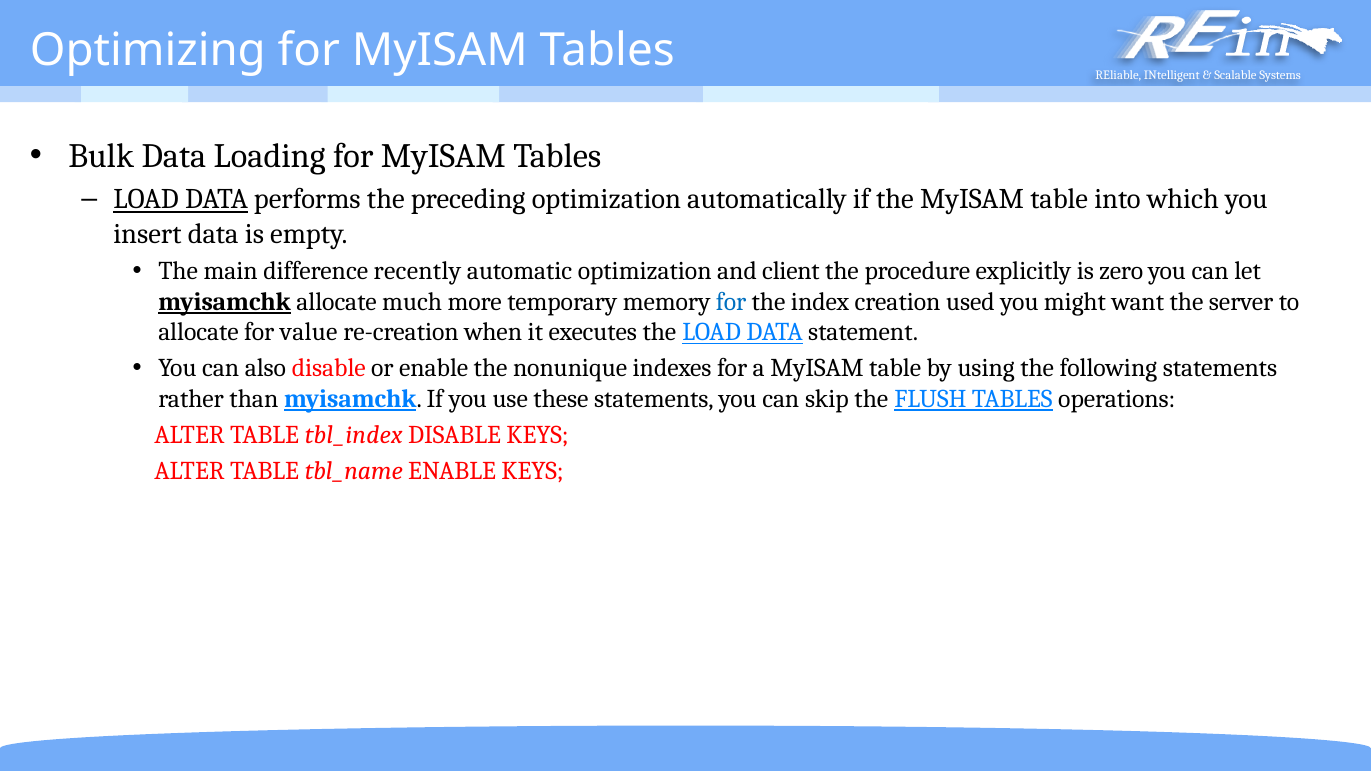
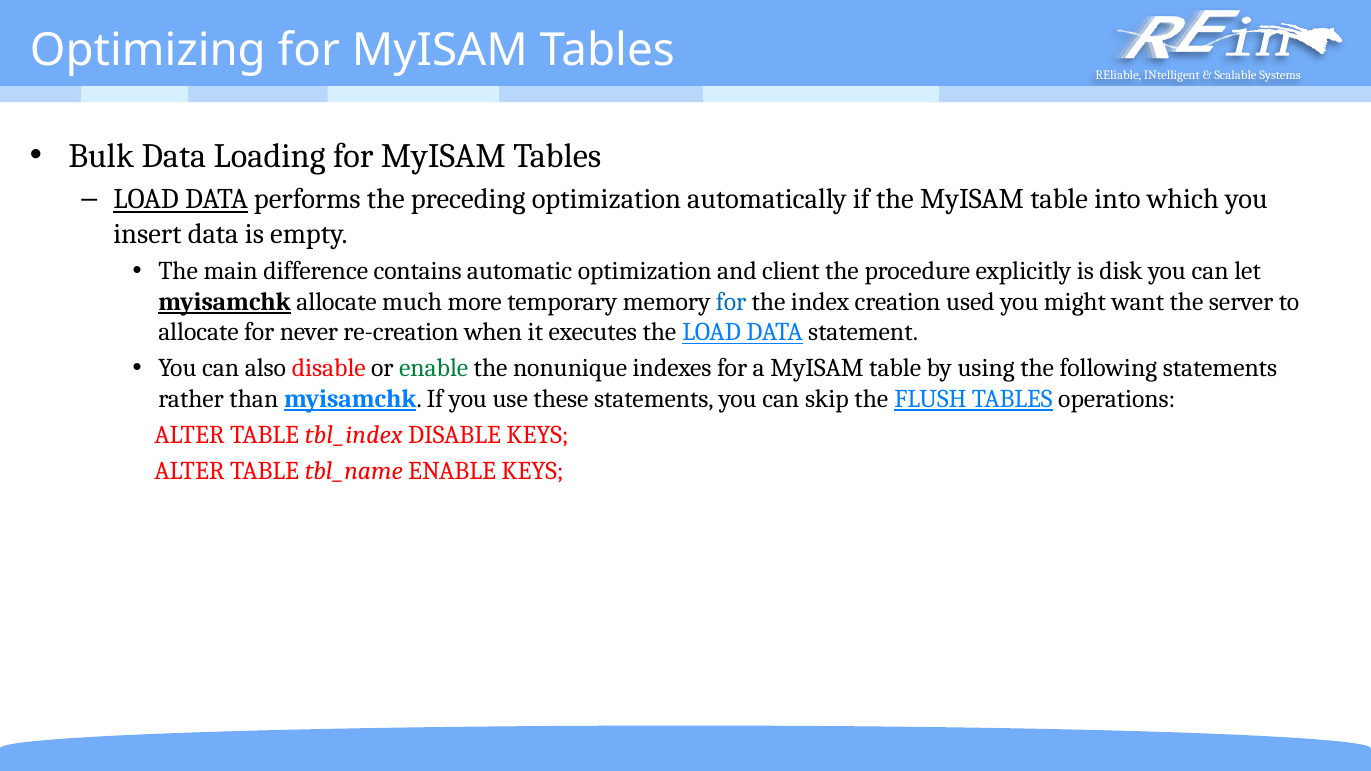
recently: recently -> contains (418, 271)
zero: zero -> disk (1121, 271)
value: value -> never (309, 333)
enable colour: black -> green (434, 368)
